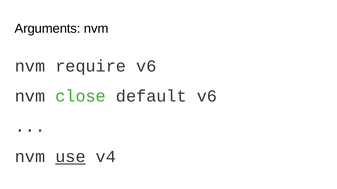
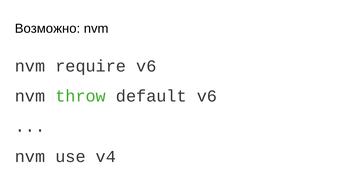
Arguments: Arguments -> Возможно (48, 29)
close: close -> throw (81, 96)
use underline: present -> none (70, 157)
